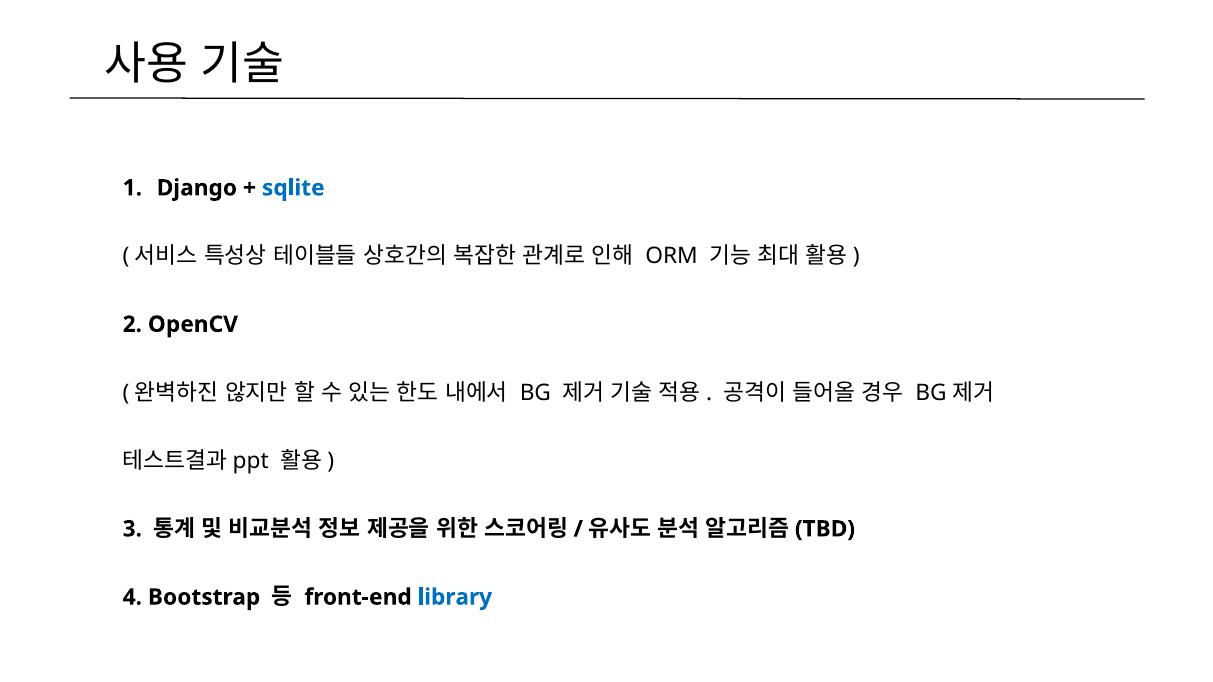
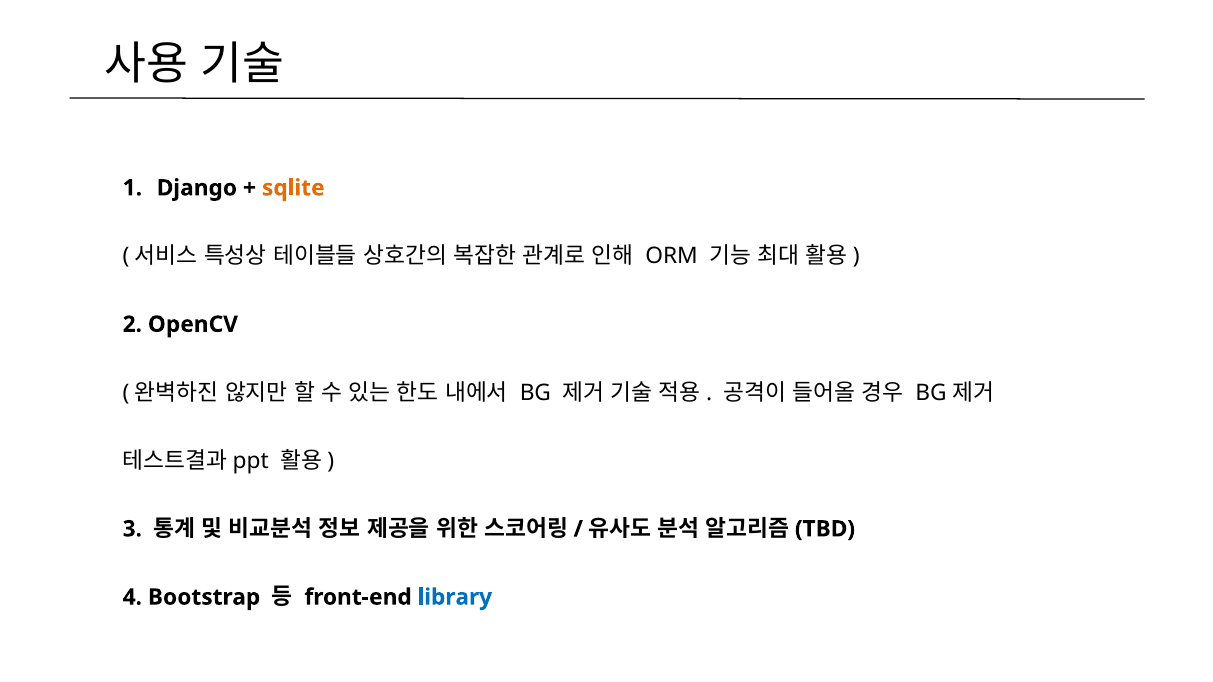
sqlite colour: blue -> orange (293, 188)
